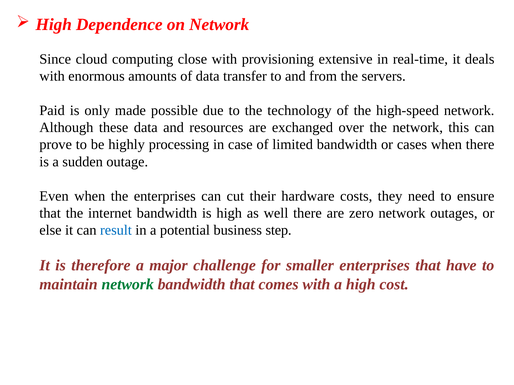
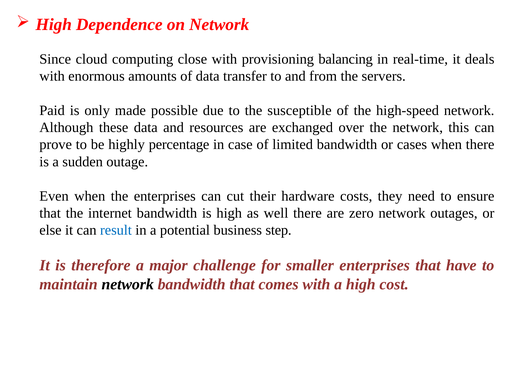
extensive: extensive -> balancing (346, 59)
technology: technology -> susceptible (299, 111)
processing: processing -> percentage (179, 145)
network colour: green -> black (128, 285)
